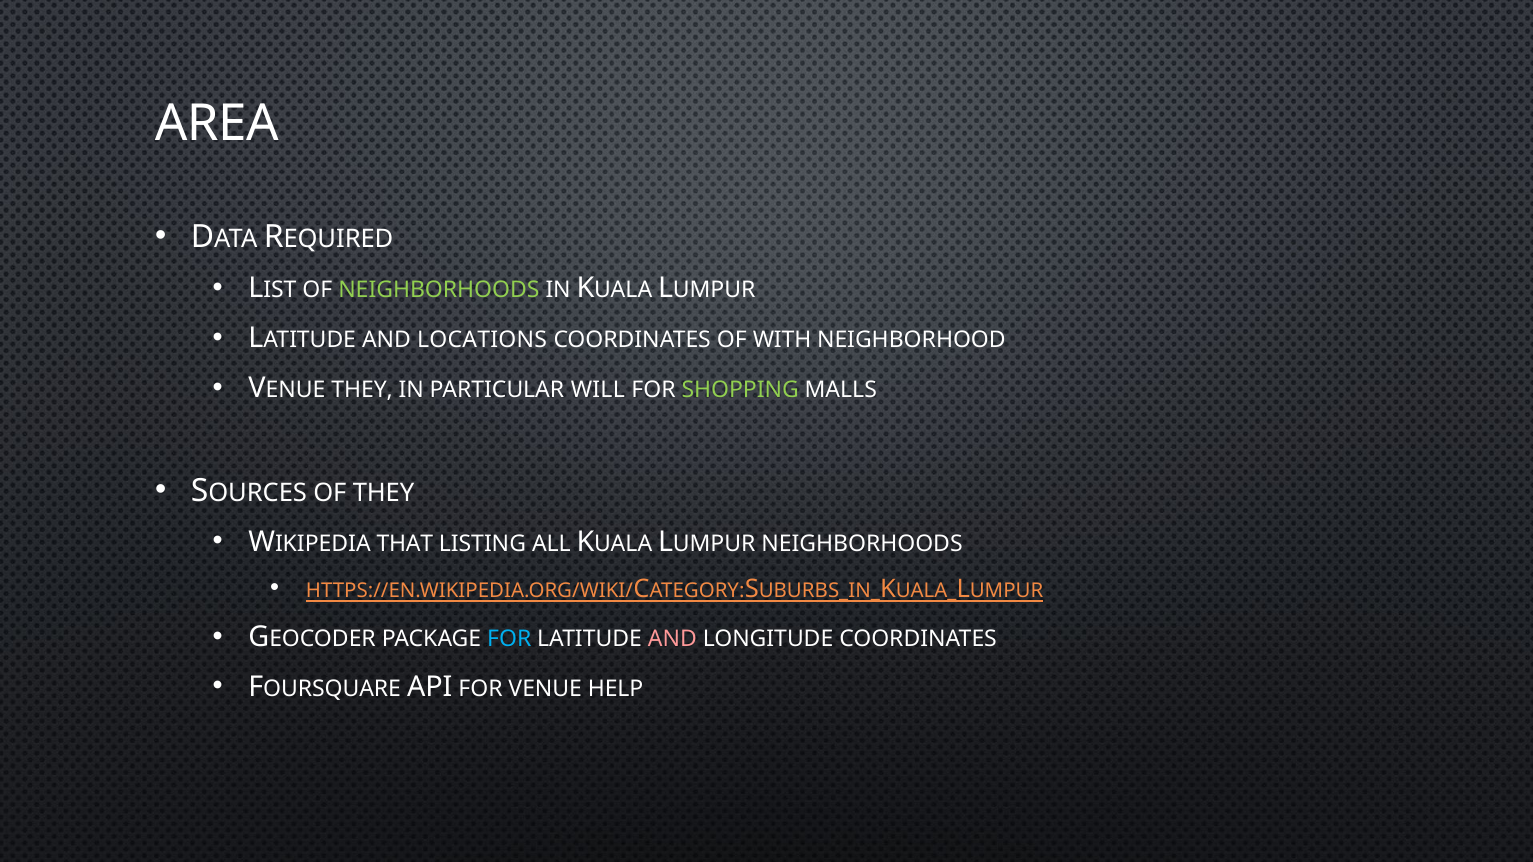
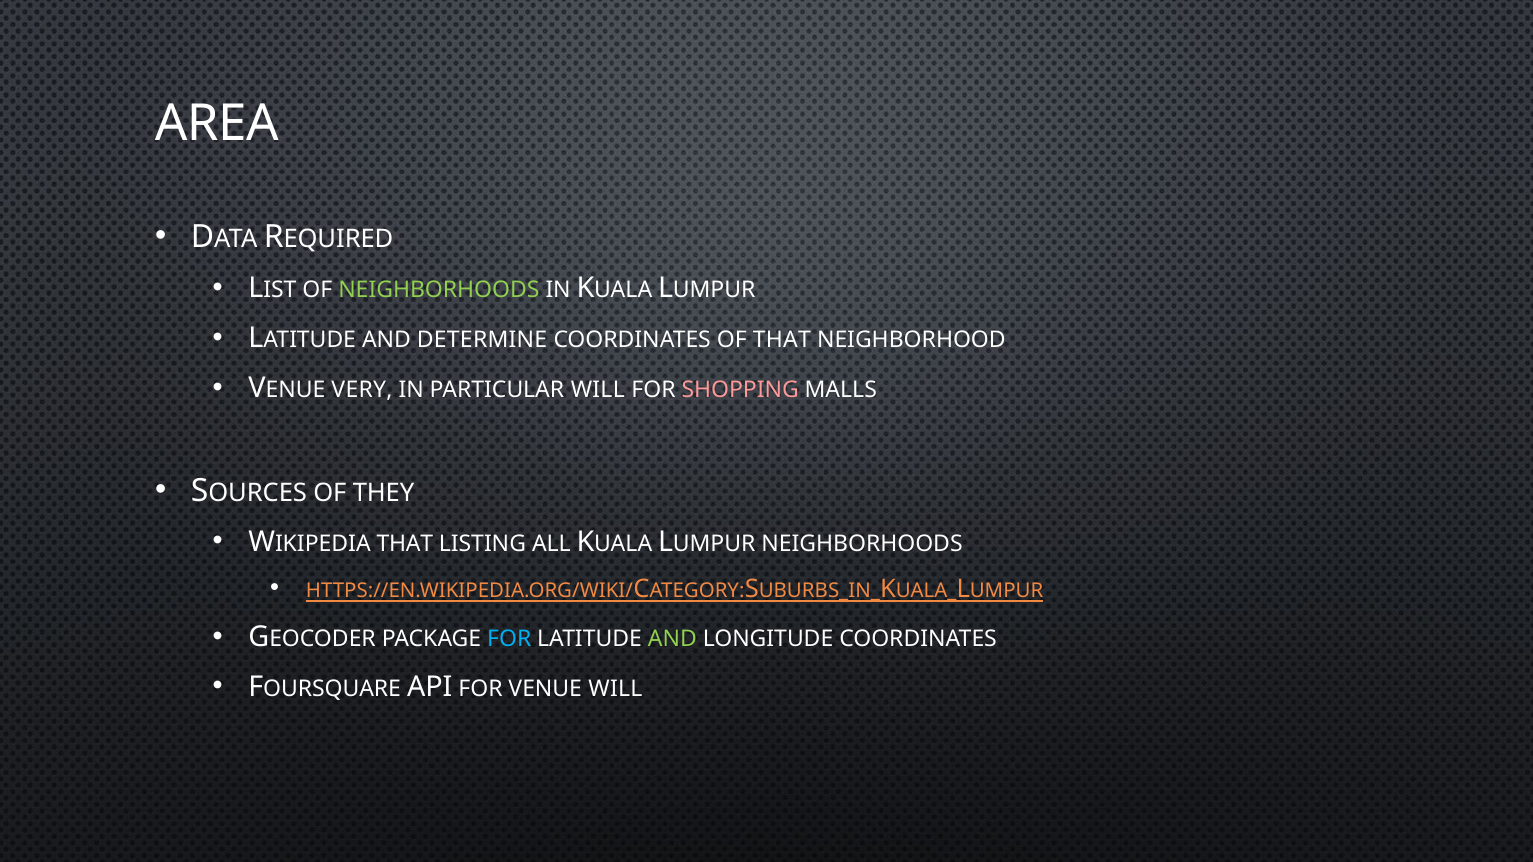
LOCATIONS: LOCATIONS -> DETERMINE (482, 340)
OF WITH: WITH -> THAT (782, 340)
THEY: THEY -> VERY (362, 390)
SHOPPING colour: light green -> pink (740, 390)
AND colour: pink -> light green (672, 639)
VENUE HELP: HELP -> WILL (615, 689)
